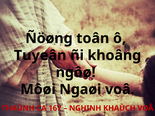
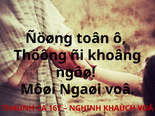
Tuyeân: Tuyeân -> Thöông (40, 55)
